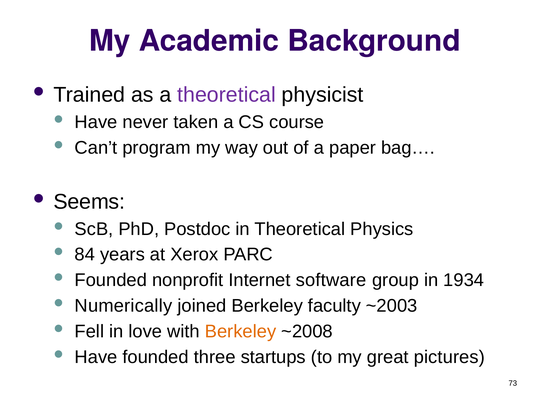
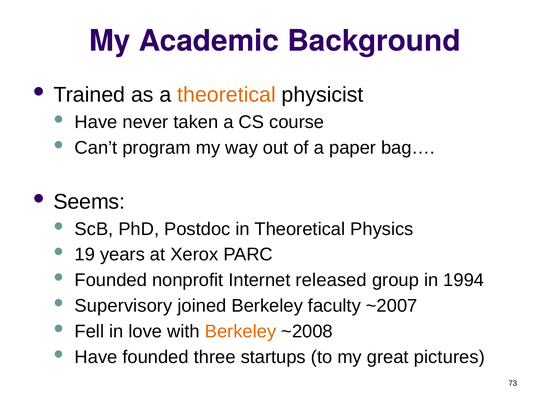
theoretical colour: purple -> orange (227, 95)
84: 84 -> 19 (85, 255)
software: software -> released (331, 281)
1934: 1934 -> 1994 (464, 281)
Numerically: Numerically -> Supervisory (123, 306)
~2003: ~2003 -> ~2007 (392, 306)
